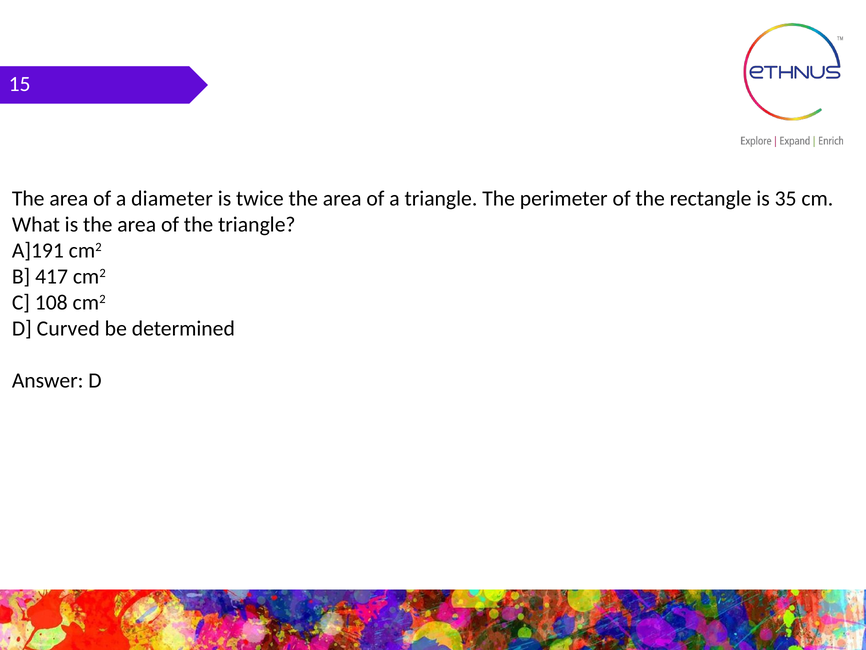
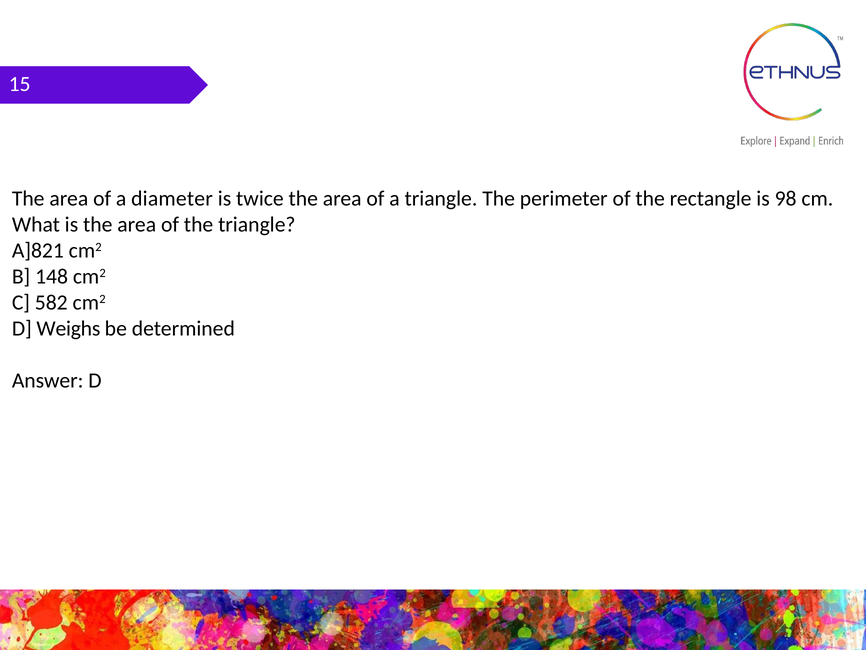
35: 35 -> 98 (786, 198)
A]191: A]191 -> A]821 (38, 250)
417: 417 -> 148 (52, 276)
108: 108 -> 582 (51, 302)
Curved: Curved -> Weighs (68, 328)
